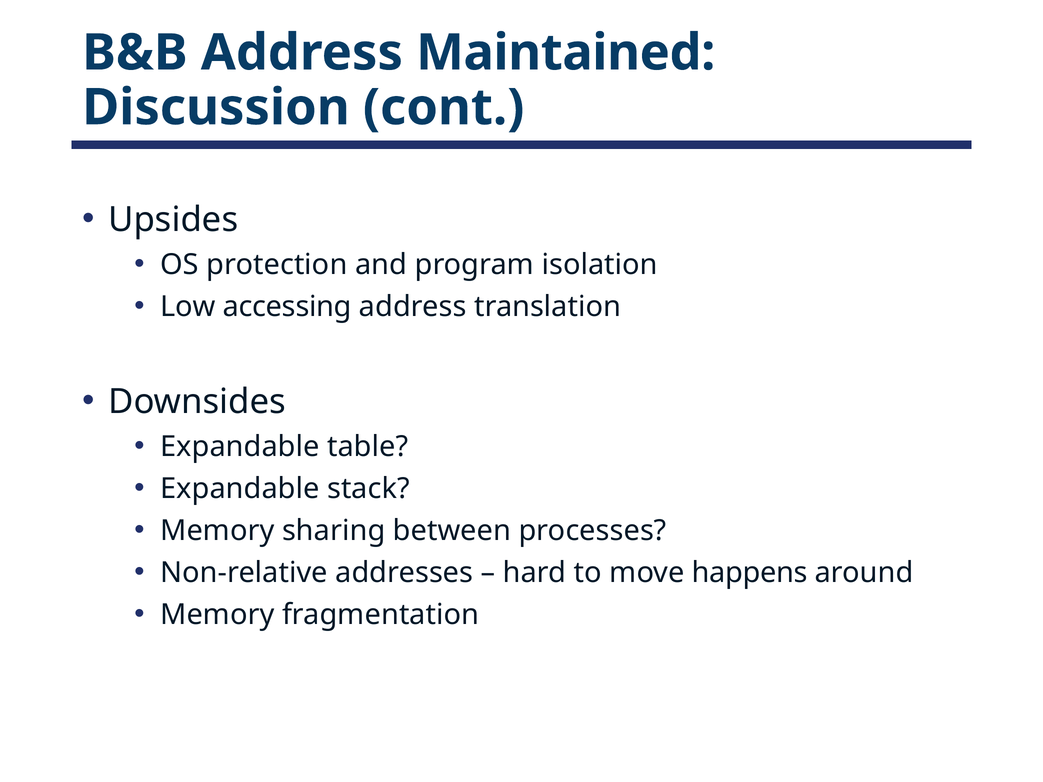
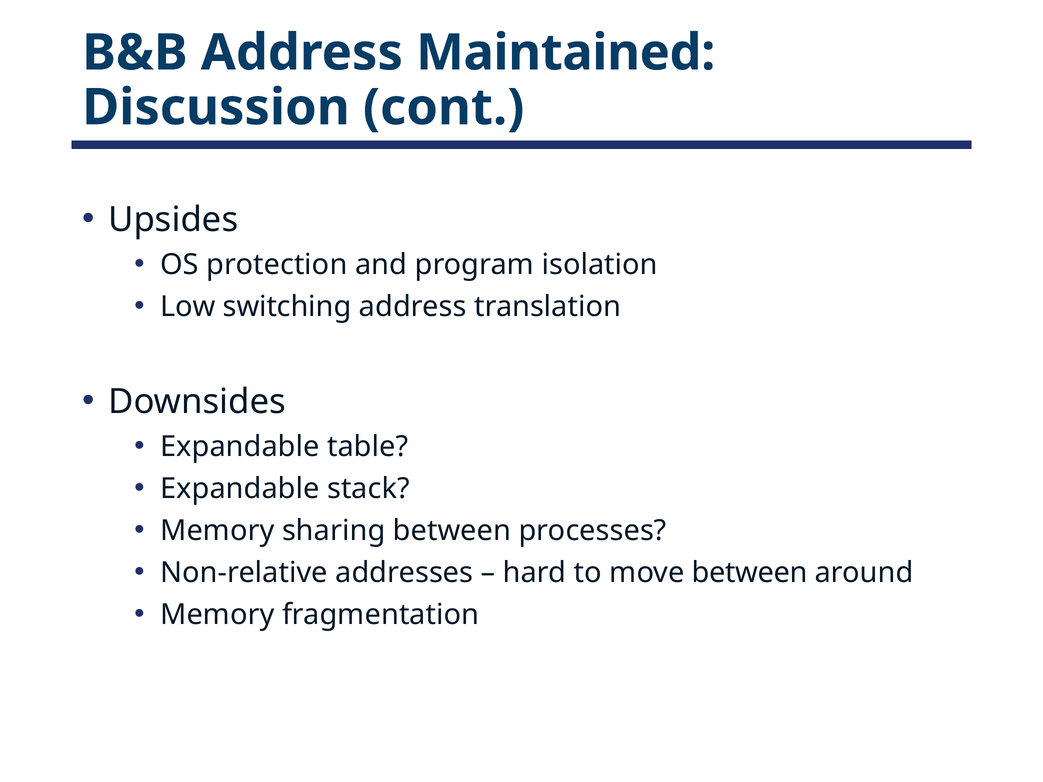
accessing: accessing -> switching (287, 307)
move happens: happens -> between (750, 573)
